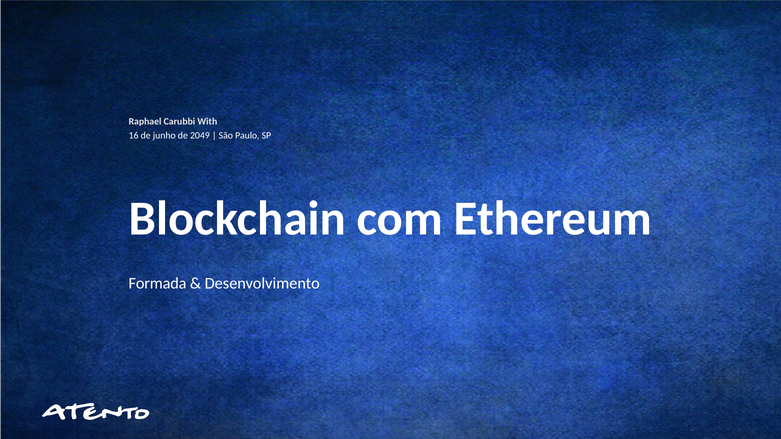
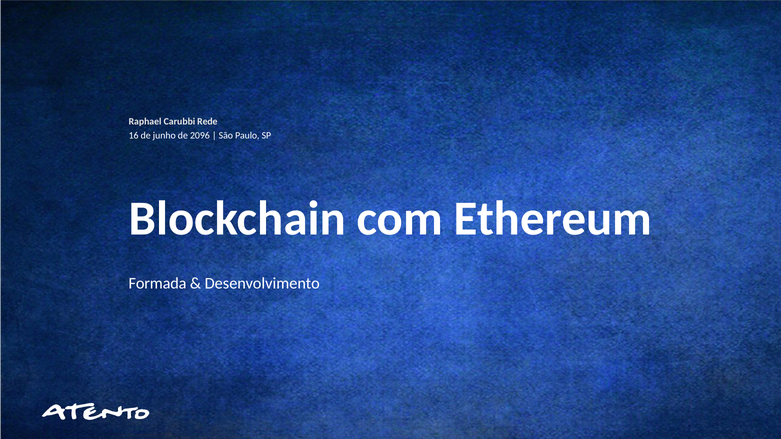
With: With -> Rede (207, 122)
2049: 2049 -> 2096 (200, 136)
